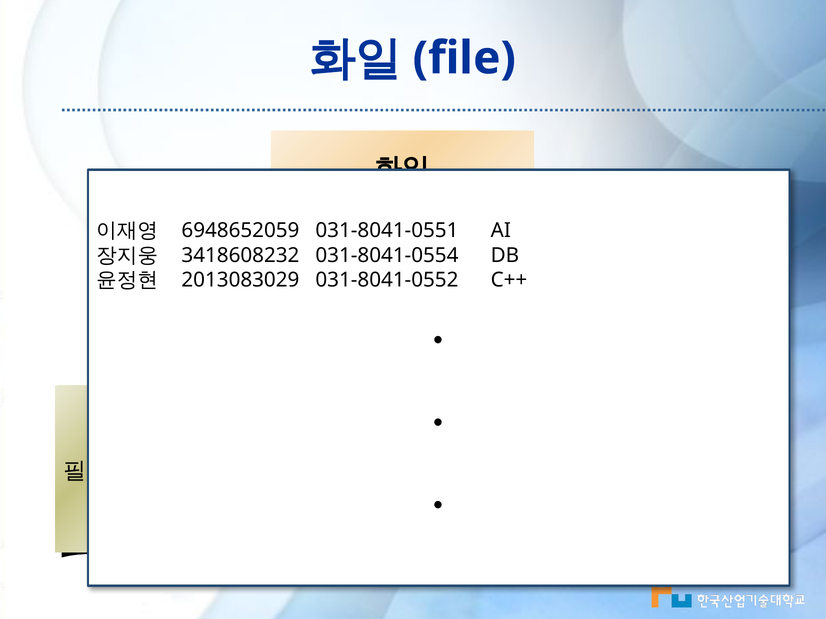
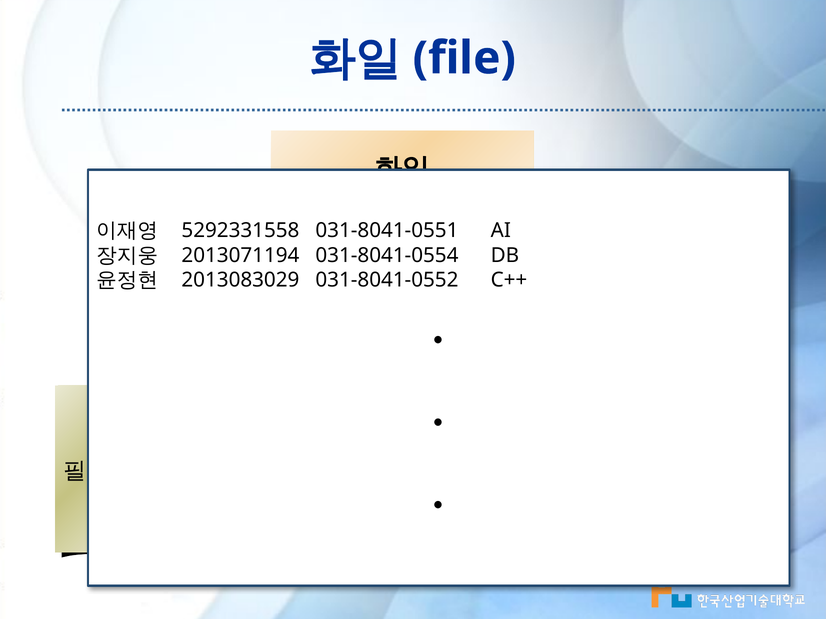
6948652059: 6948652059 -> 5292331558 (240, 231)
3418608232: 3418608232 -> 2013071194 (240, 256)
